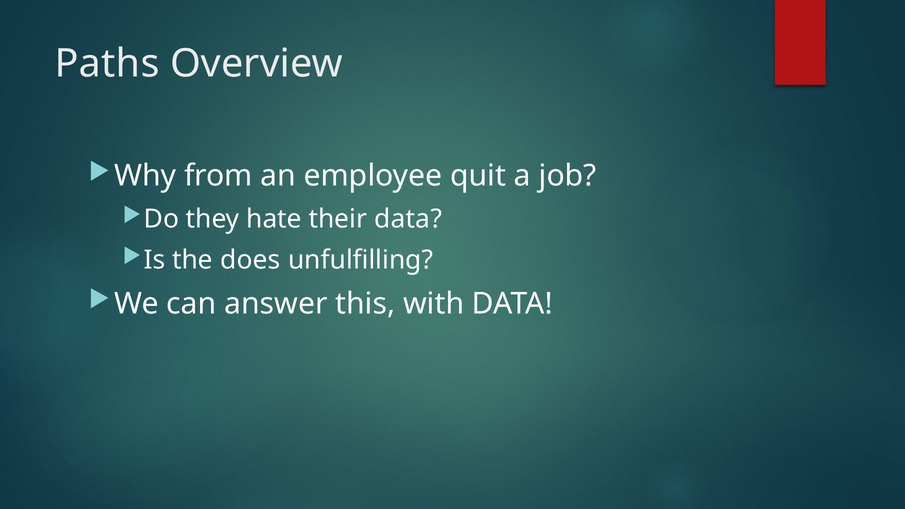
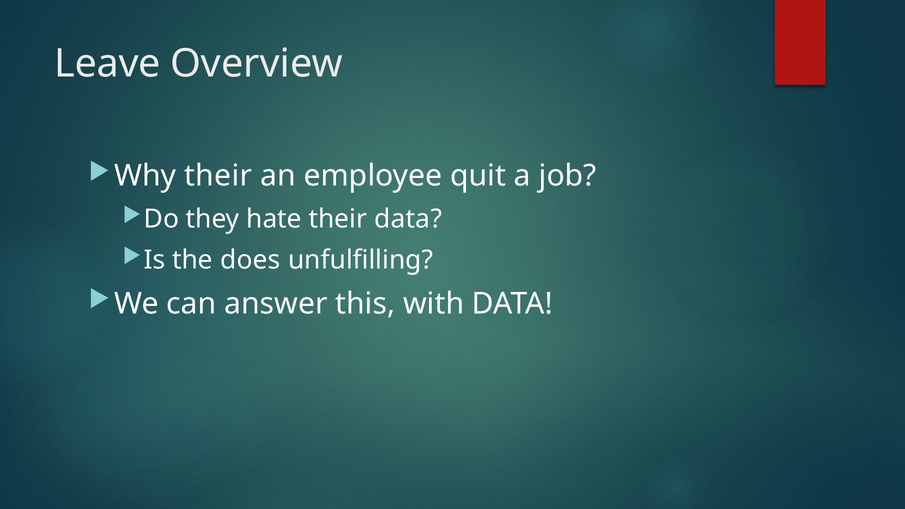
Paths: Paths -> Leave (107, 64)
Why from: from -> their (218, 176)
